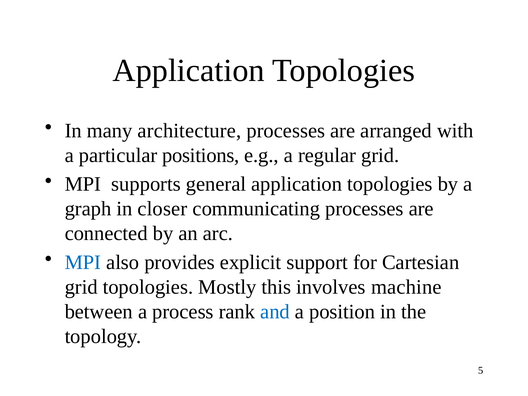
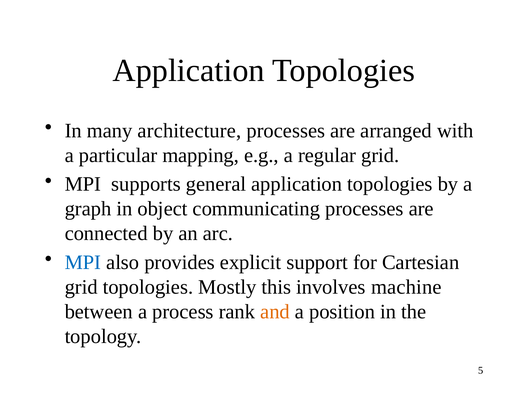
positions: positions -> mapping (201, 155)
closer: closer -> object (163, 209)
and colour: blue -> orange (275, 312)
